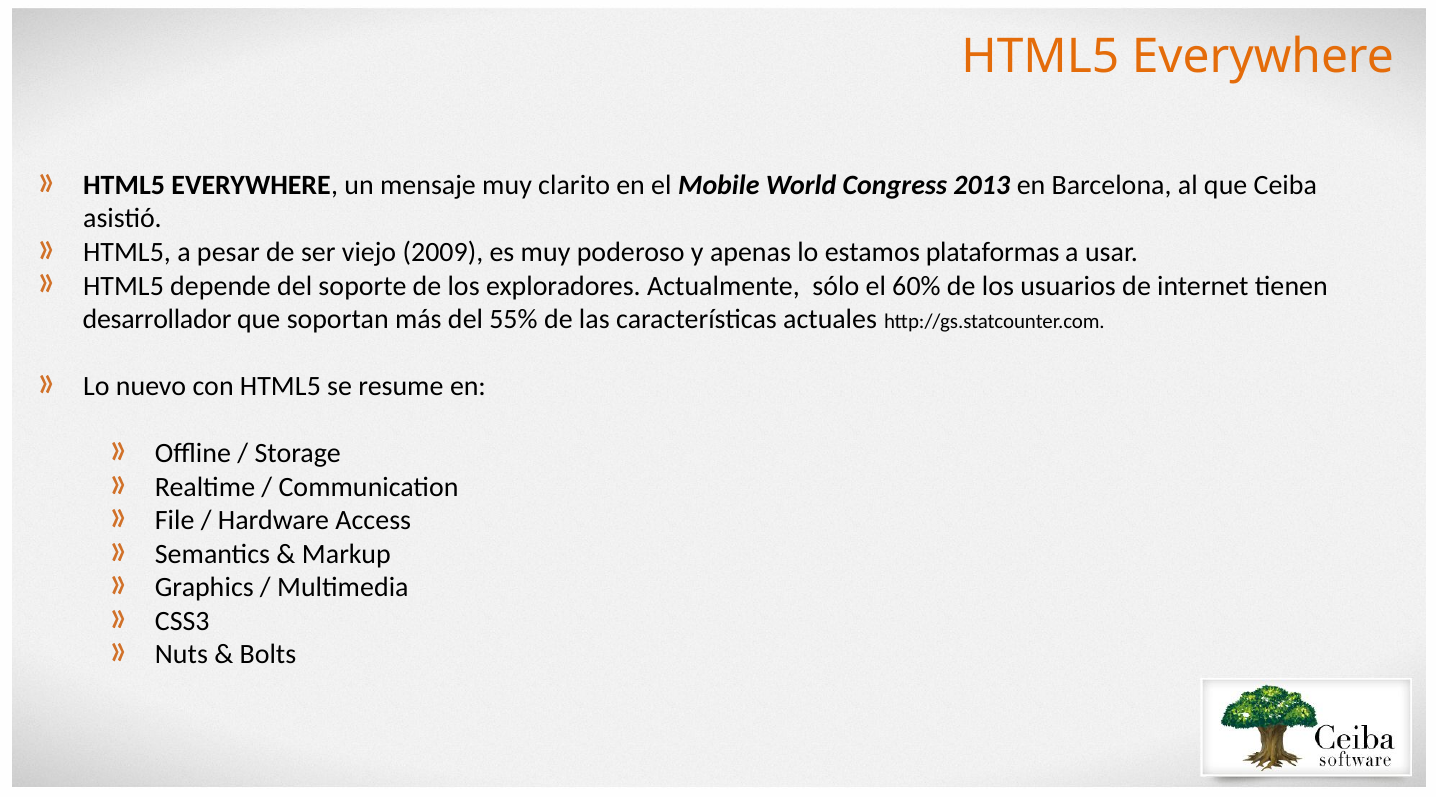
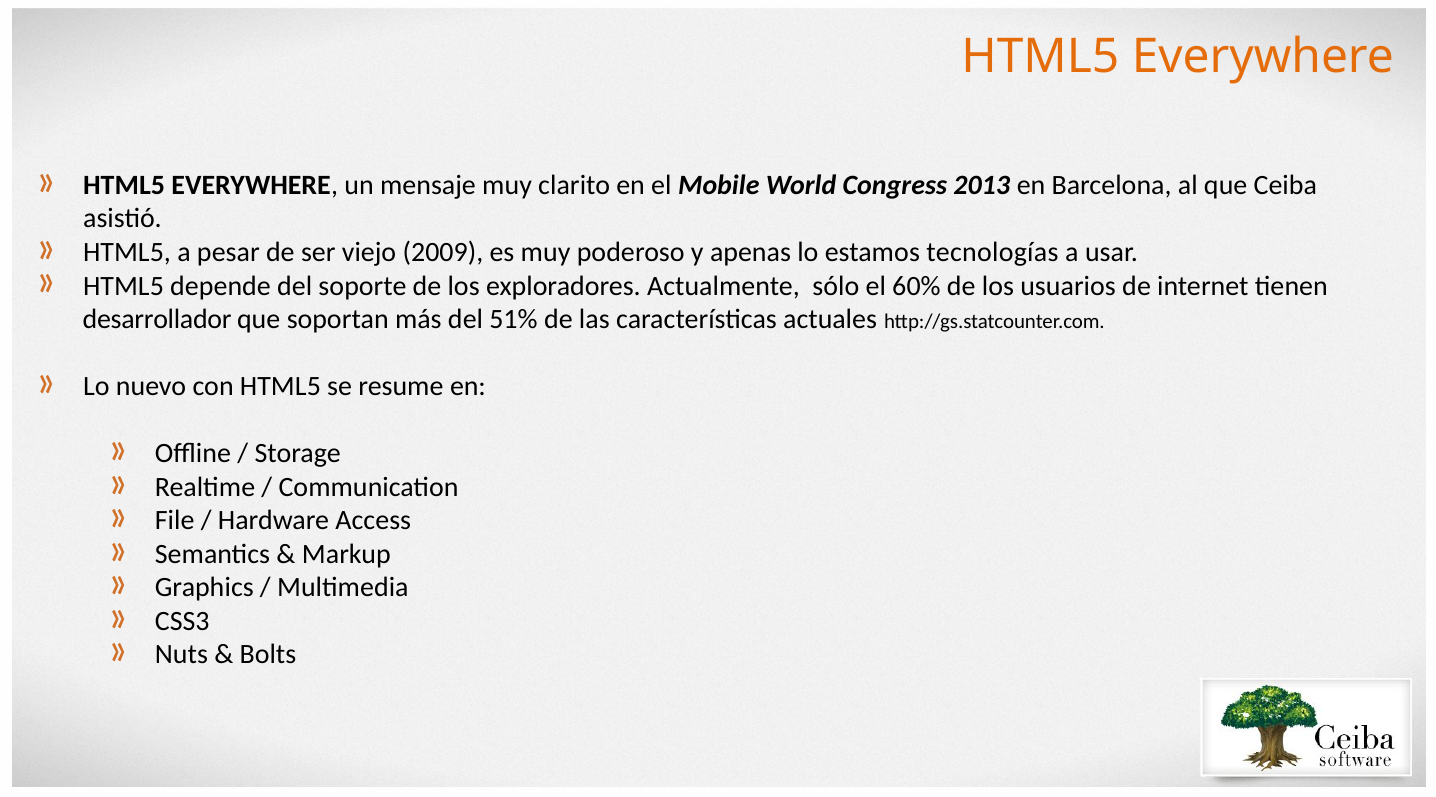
plataformas: plataformas -> tecnologías (992, 252)
55%: 55% -> 51% (513, 319)
